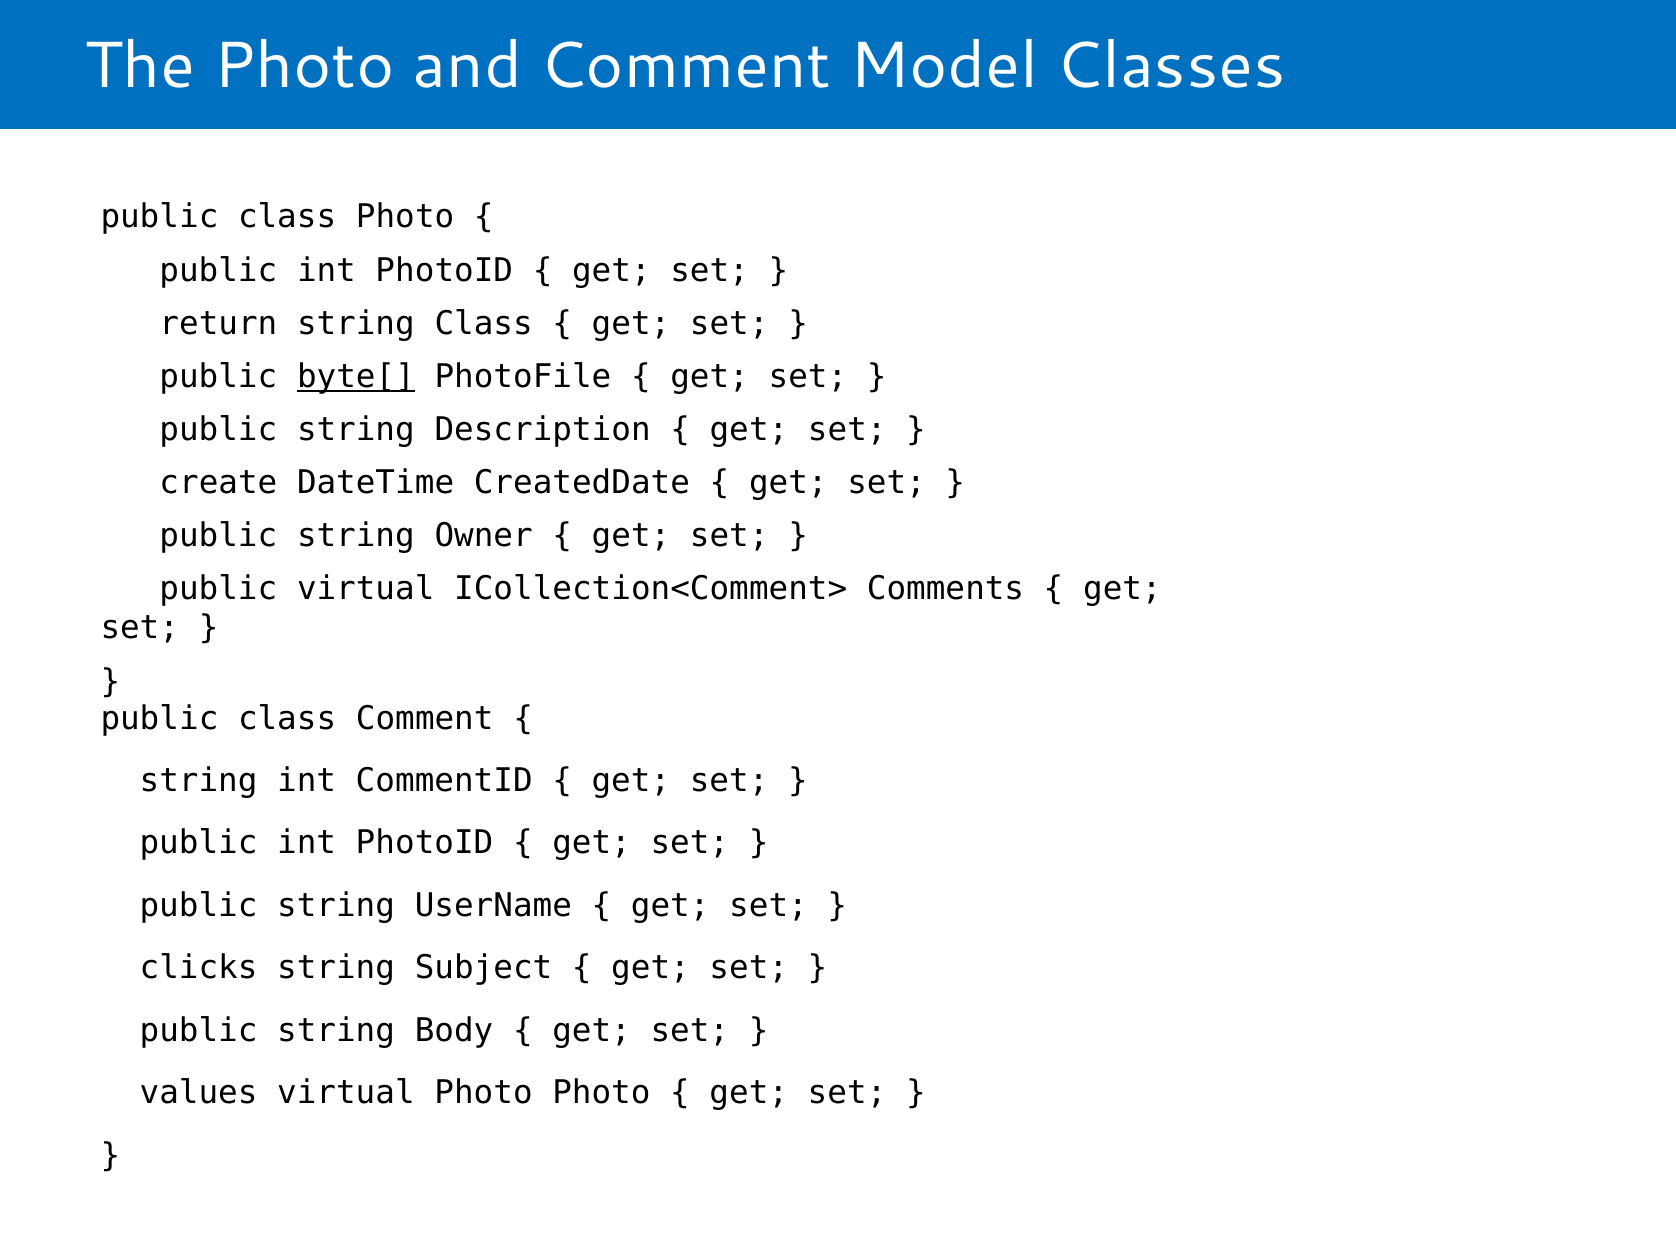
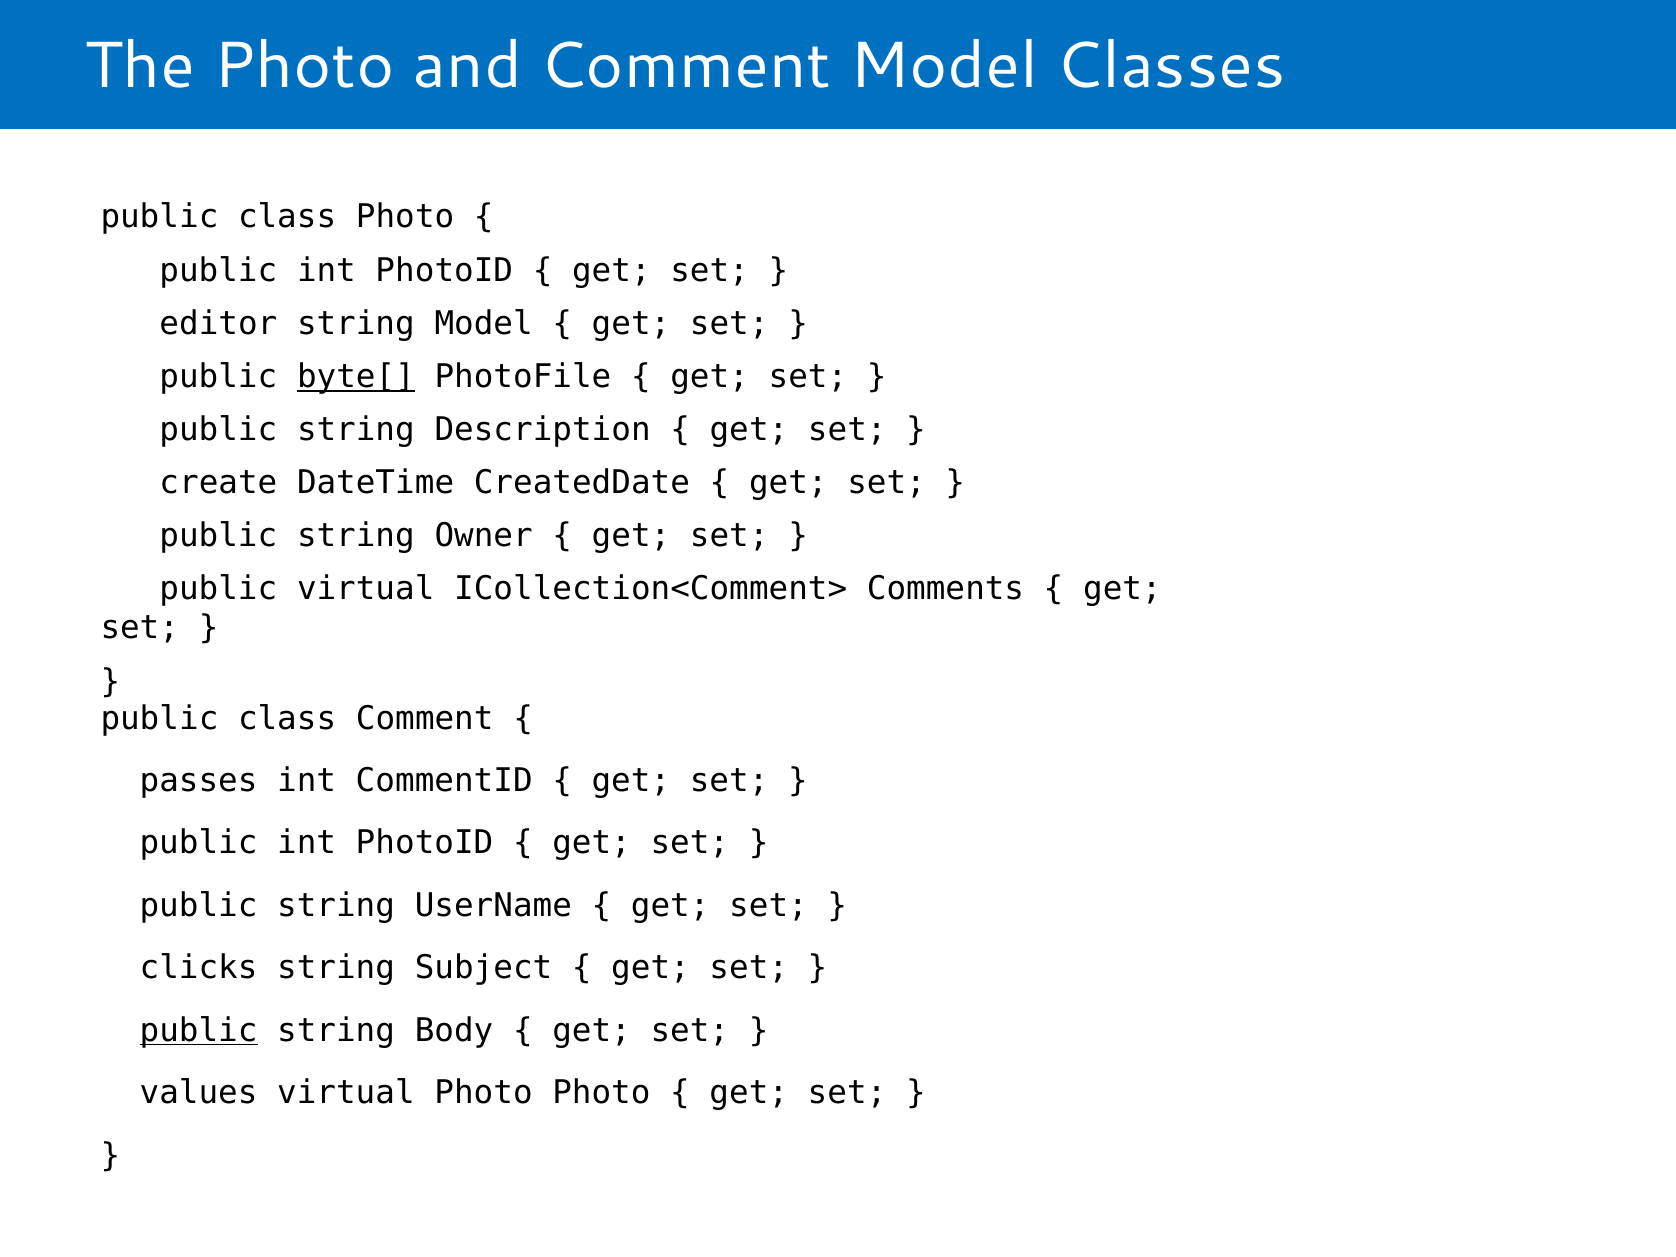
return: return -> editor (218, 323)
string Class: Class -> Model (484, 323)
string: string -> passes (199, 781)
public underline: none -> present (199, 1030)
